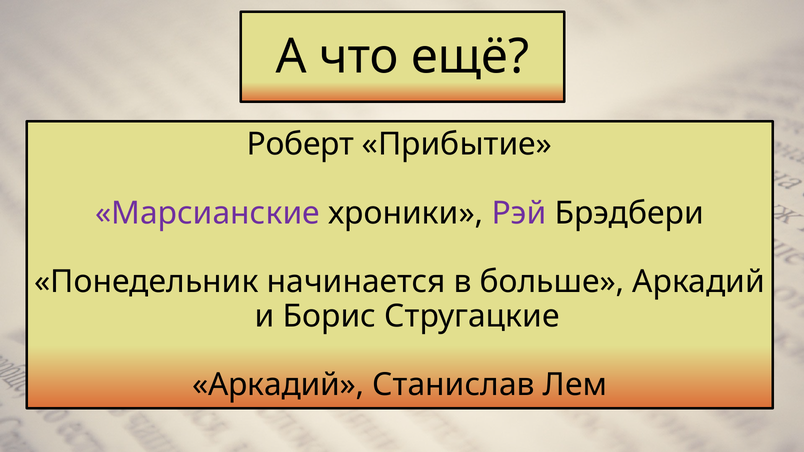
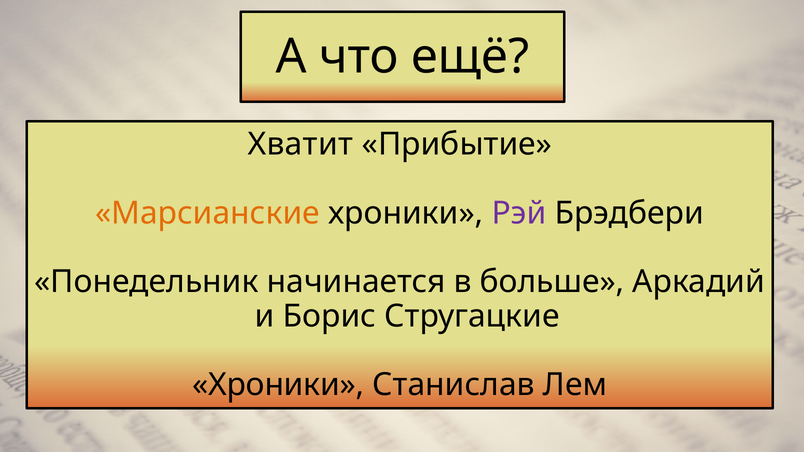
Роберт: Роберт -> Хватит (300, 144)
Марсианские colour: purple -> orange (207, 213)
Аркадий: Аркадий -> Хроники (278, 385)
